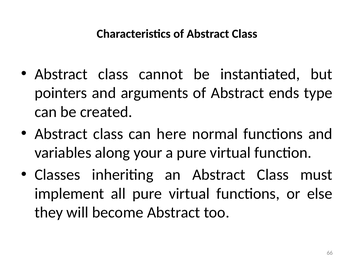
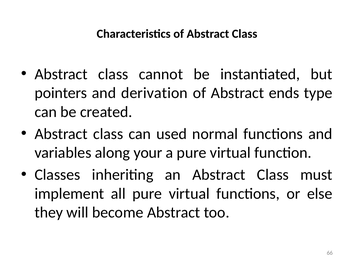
arguments: arguments -> derivation (154, 93)
here: here -> used (172, 134)
